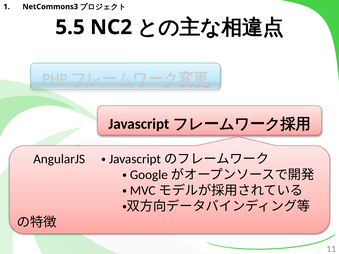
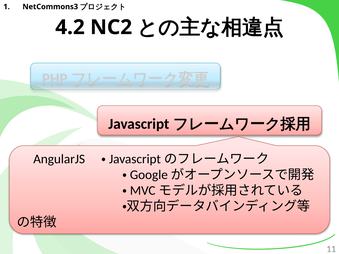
5.5: 5.5 -> 4.2 (70, 27)
